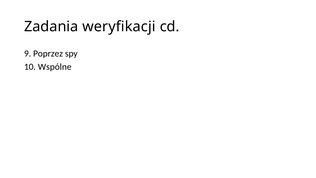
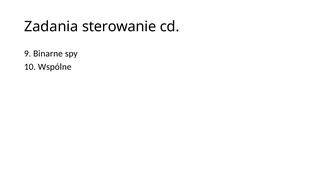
weryfikacji: weryfikacji -> sterowanie (119, 27)
Poprzez: Poprzez -> Binarne (48, 53)
